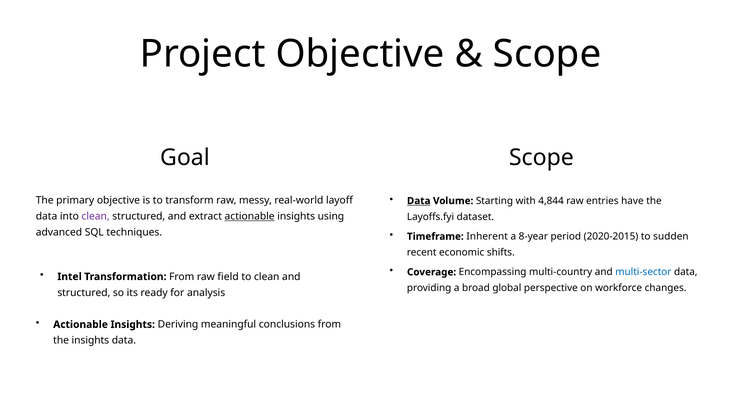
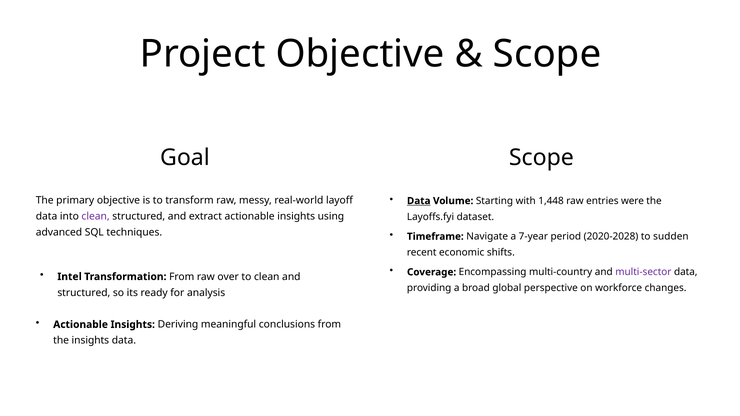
4,844: 4,844 -> 1,448 (551, 201)
have: have -> were (633, 201)
actionable underline: present -> none (250, 216)
Inherent: Inherent -> Navigate (487, 237)
8-year: 8-year -> 7-year (533, 237)
2020-2015: 2020-2015 -> 2020-2028 (611, 237)
multi-sector colour: blue -> purple (643, 272)
field: field -> over (228, 277)
